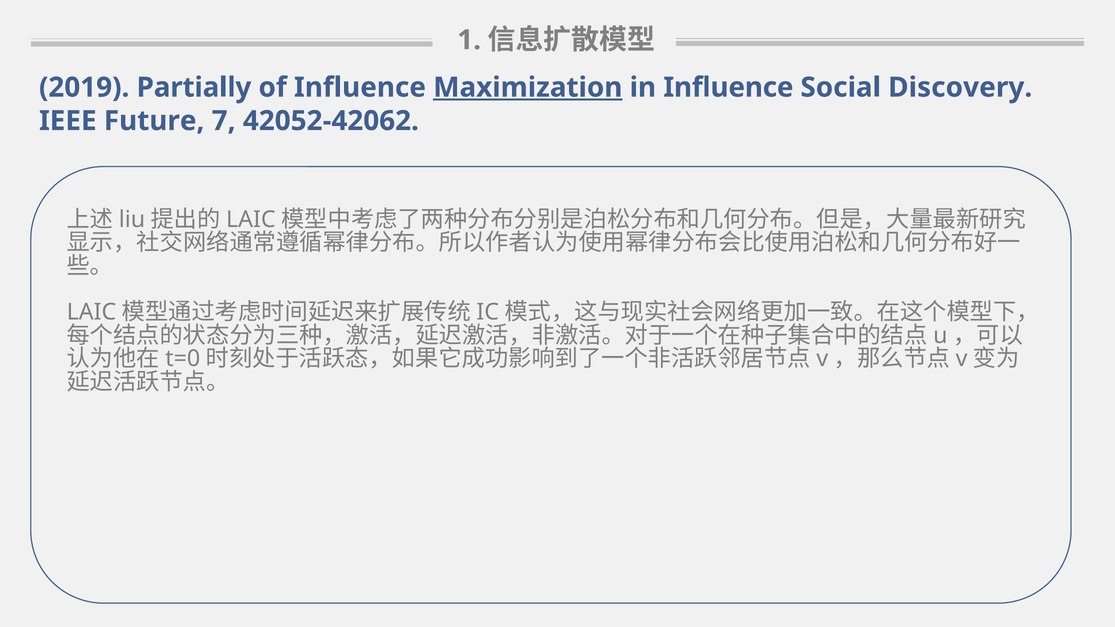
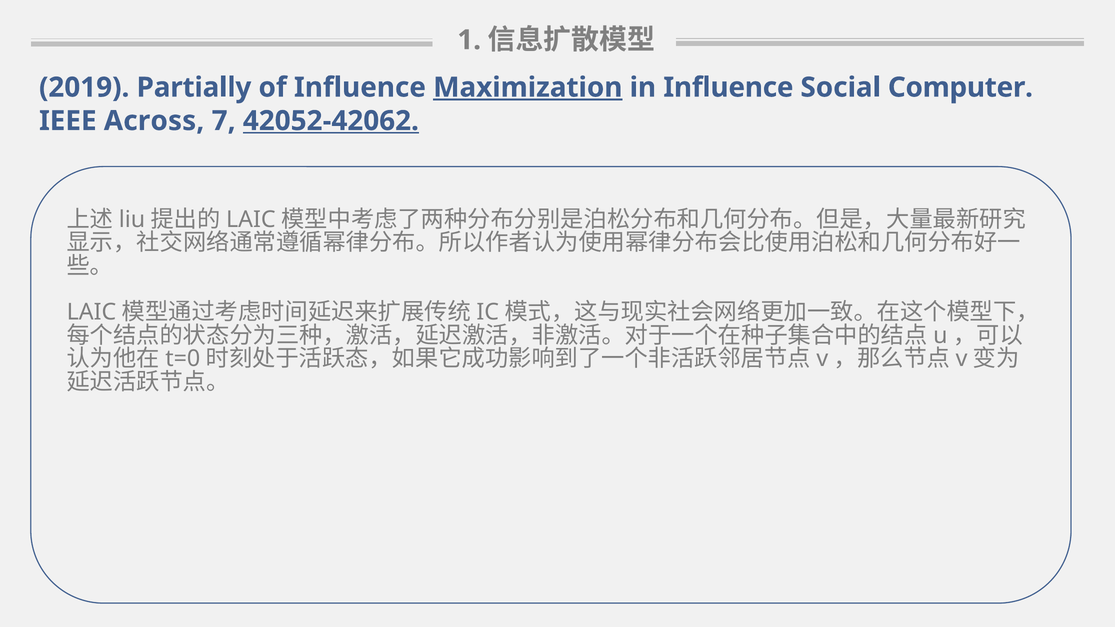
Discovery: Discovery -> Computer (960, 87)
Future: Future -> Across (154, 121)
42052-42062 underline: none -> present (331, 121)
